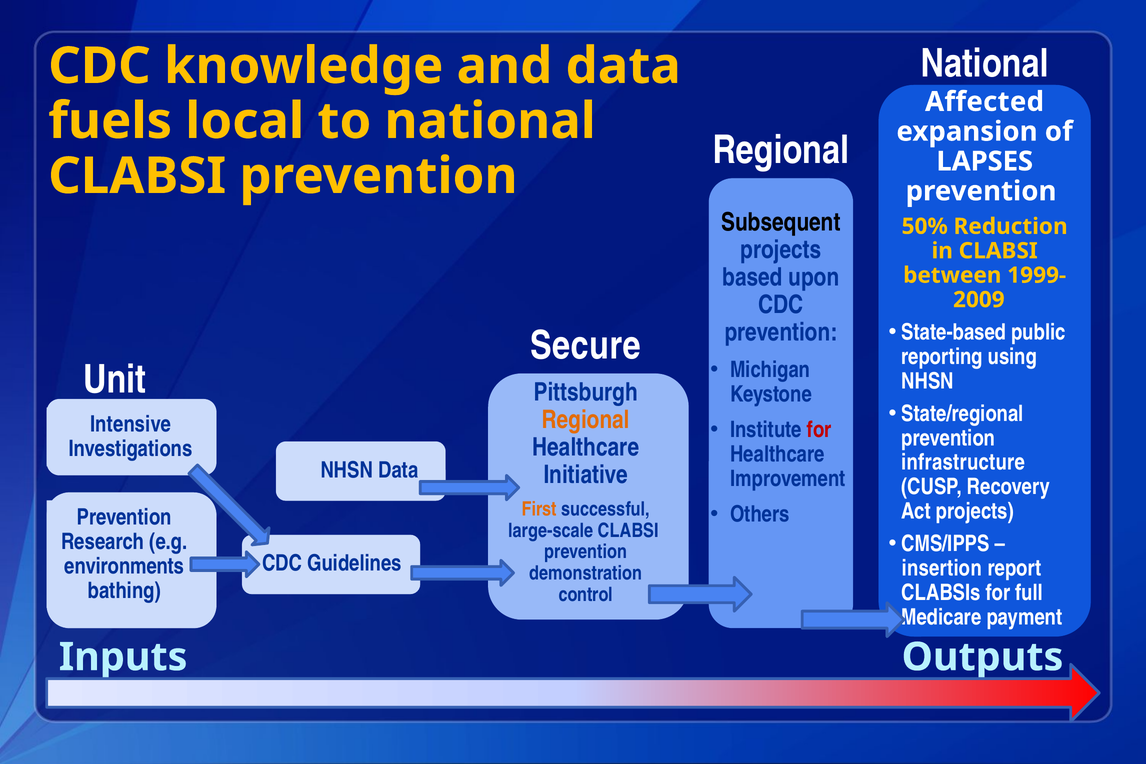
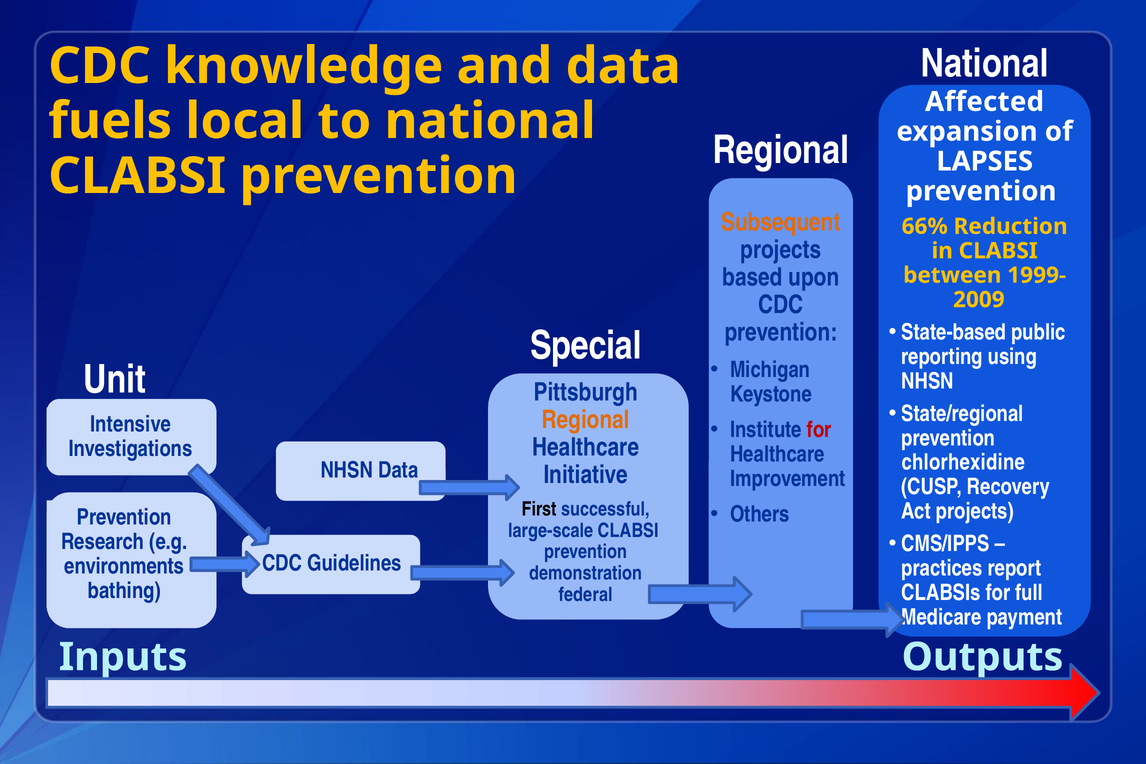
Subsequent colour: black -> orange (781, 222)
50%: 50% -> 66% (925, 226)
Secure: Secure -> Special (586, 346)
infrastructure: infrastructure -> chlorhexidine (963, 463)
First colour: orange -> black (539, 509)
insertion: insertion -> practices (942, 568)
control: control -> federal (586, 595)
